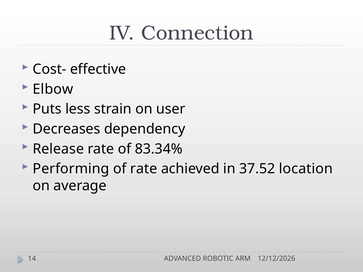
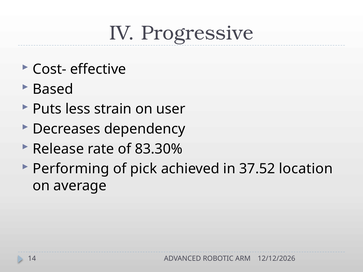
Connection: Connection -> Progressive (197, 33)
Elbow: Elbow -> Based (53, 89)
83.34%: 83.34% -> 83.30% (159, 149)
of rate: rate -> pick (144, 169)
